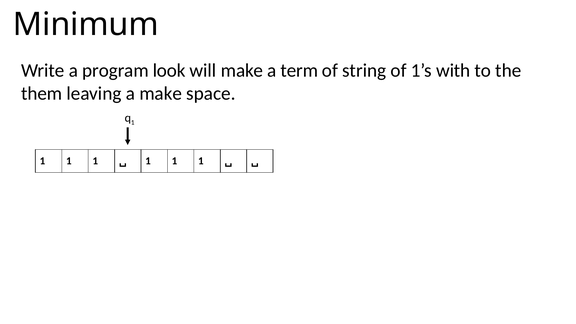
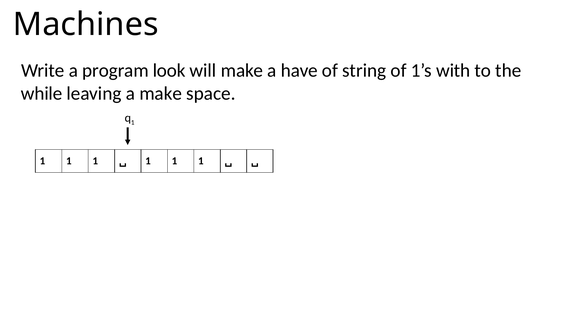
Minimum: Minimum -> Machines (86, 25)
term: term -> have (299, 71)
them: them -> while (42, 94)
